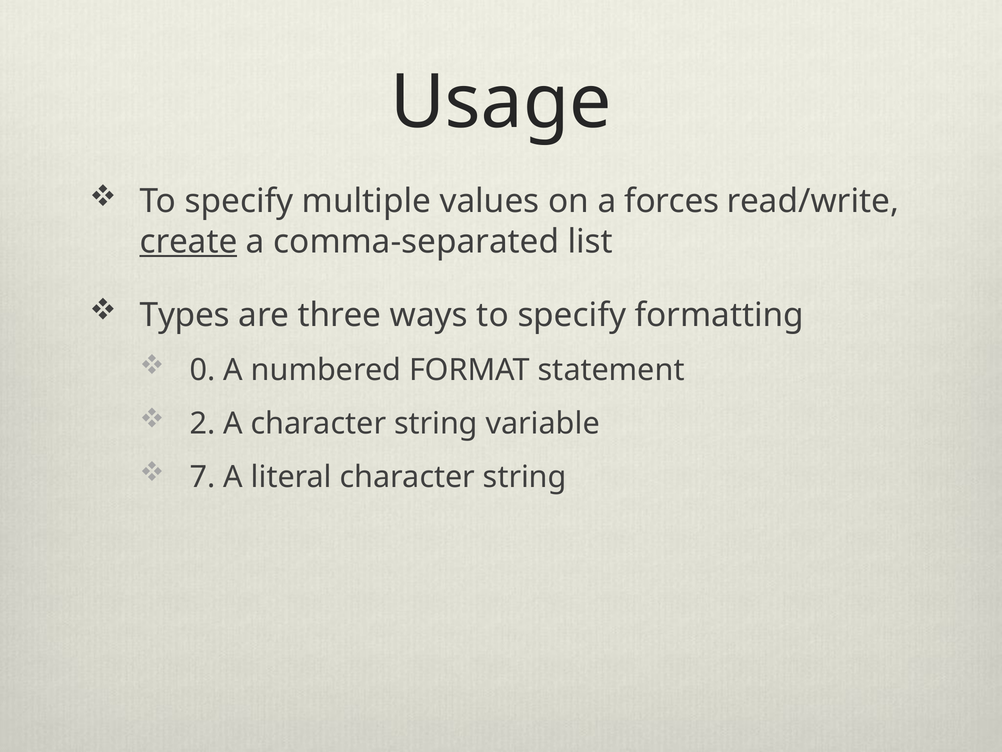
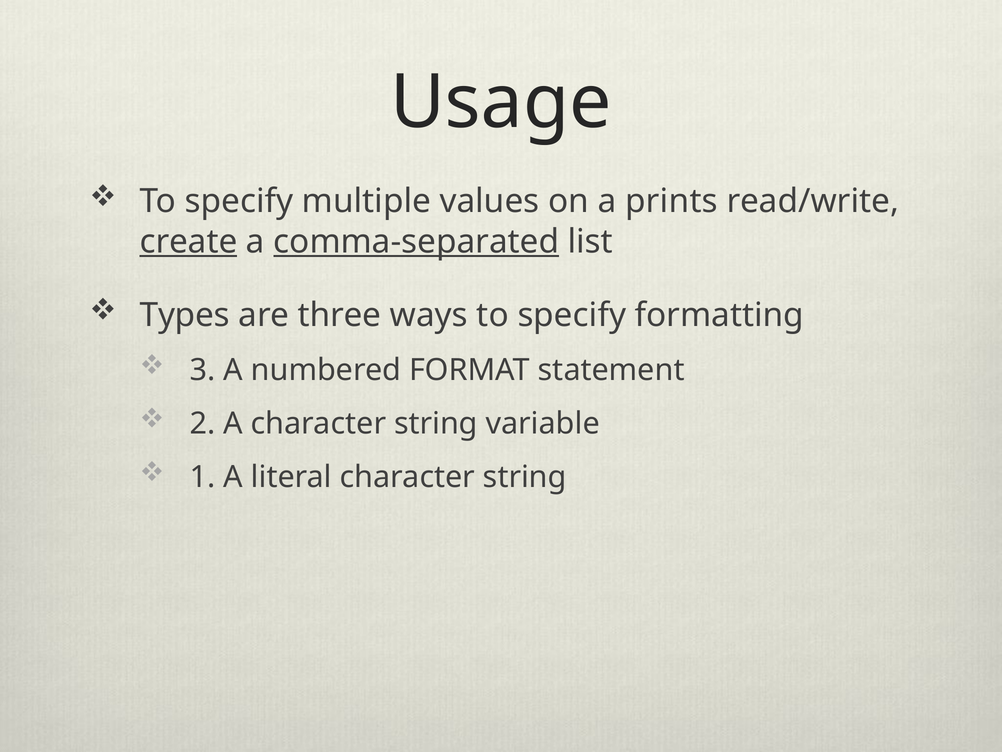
forces: forces -> prints (672, 201)
comma-separated underline: none -> present (416, 241)
0: 0 -> 3 (203, 370)
7: 7 -> 1 (203, 477)
